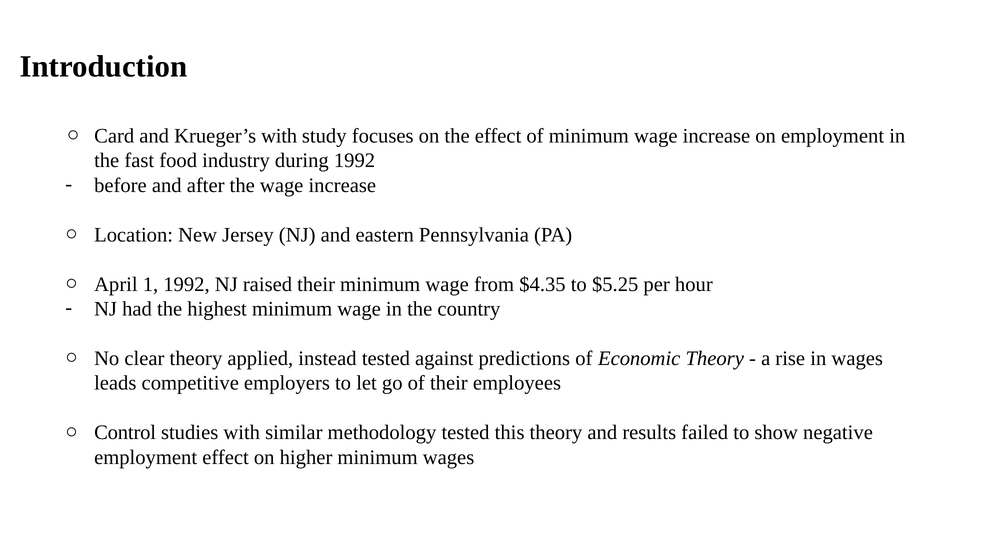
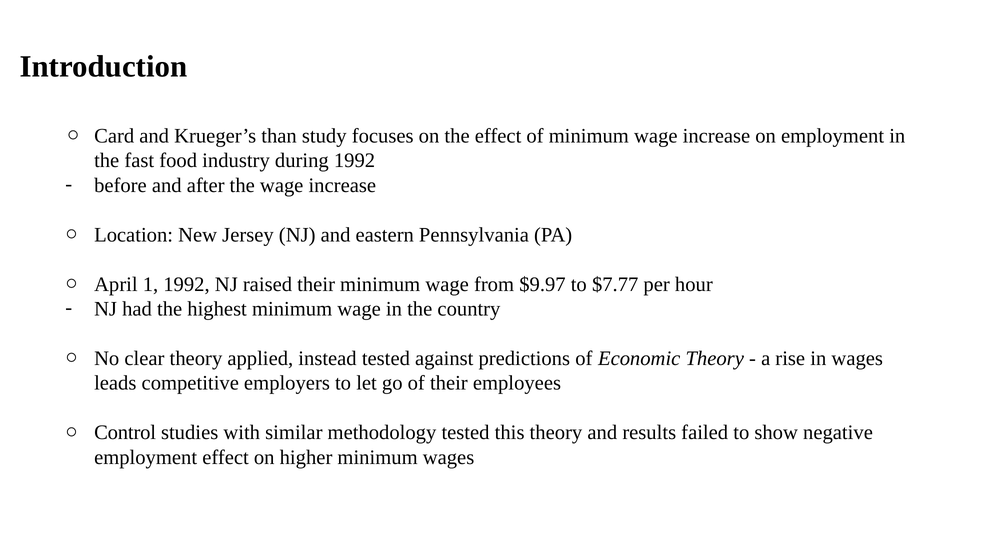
Krueger’s with: with -> than (279, 136)
$4.35: $4.35 -> $9.97 (542, 284)
$5.25: $5.25 -> $7.77 (615, 284)
